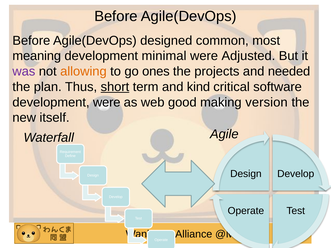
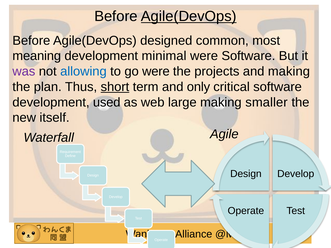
Agile(DevOps underline: none -> present (189, 16)
were Adjusted: Adjusted -> Software (248, 56)
allowing colour: orange -> blue (83, 71)
go ones: ones -> were (156, 71)
and needed: needed -> making (289, 71)
kind: kind -> only (198, 87)
development were: were -> used (107, 102)
good: good -> large (182, 102)
version: version -> smaller (267, 102)
